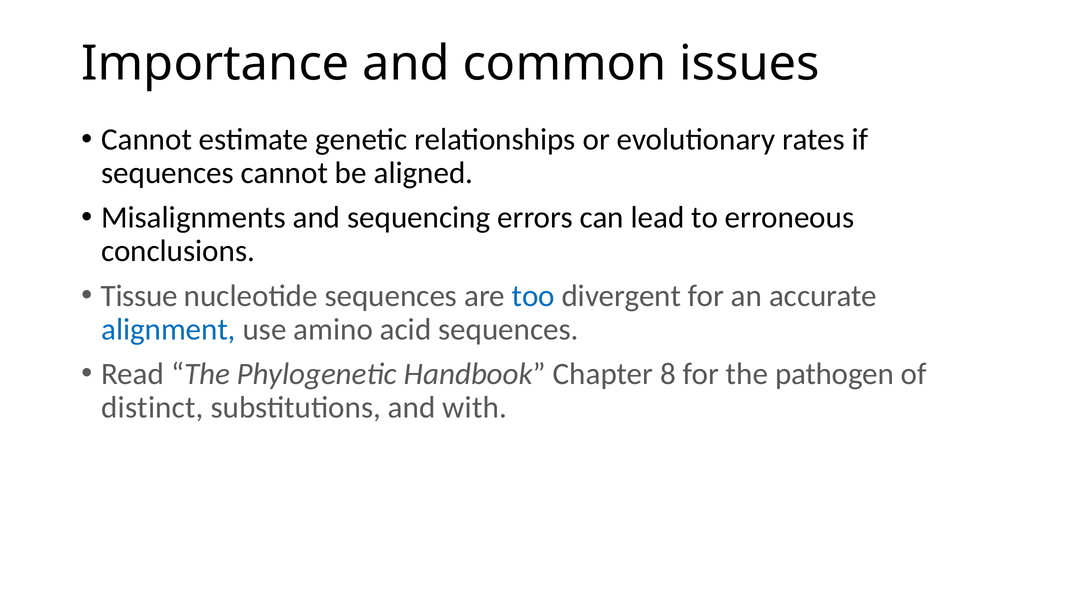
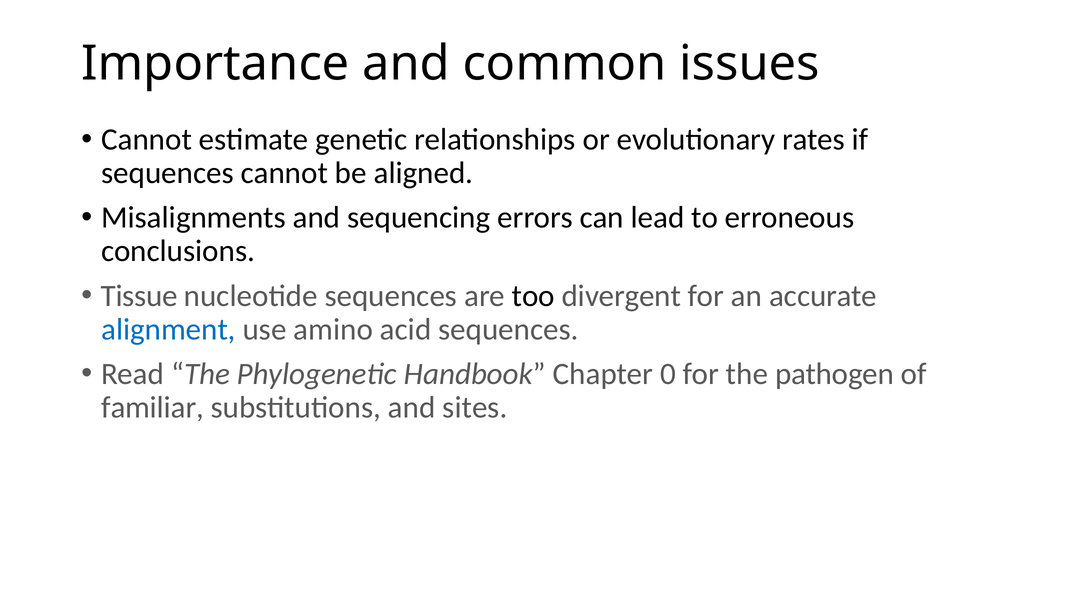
too colour: blue -> black (533, 296)
8: 8 -> 0 (668, 374)
distinct: distinct -> familiar (153, 408)
with: with -> sites (475, 408)
